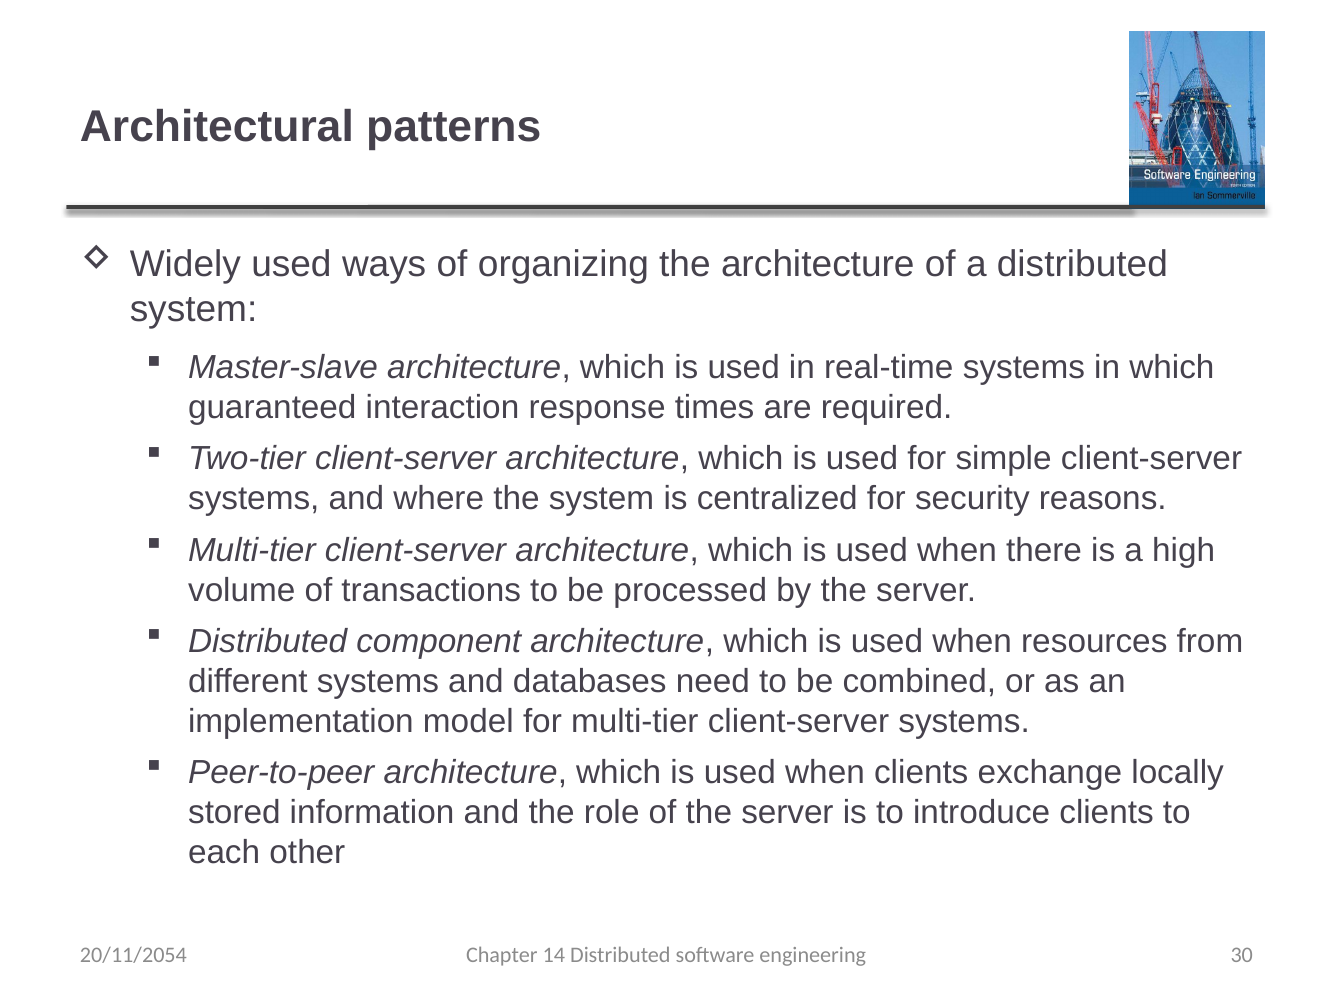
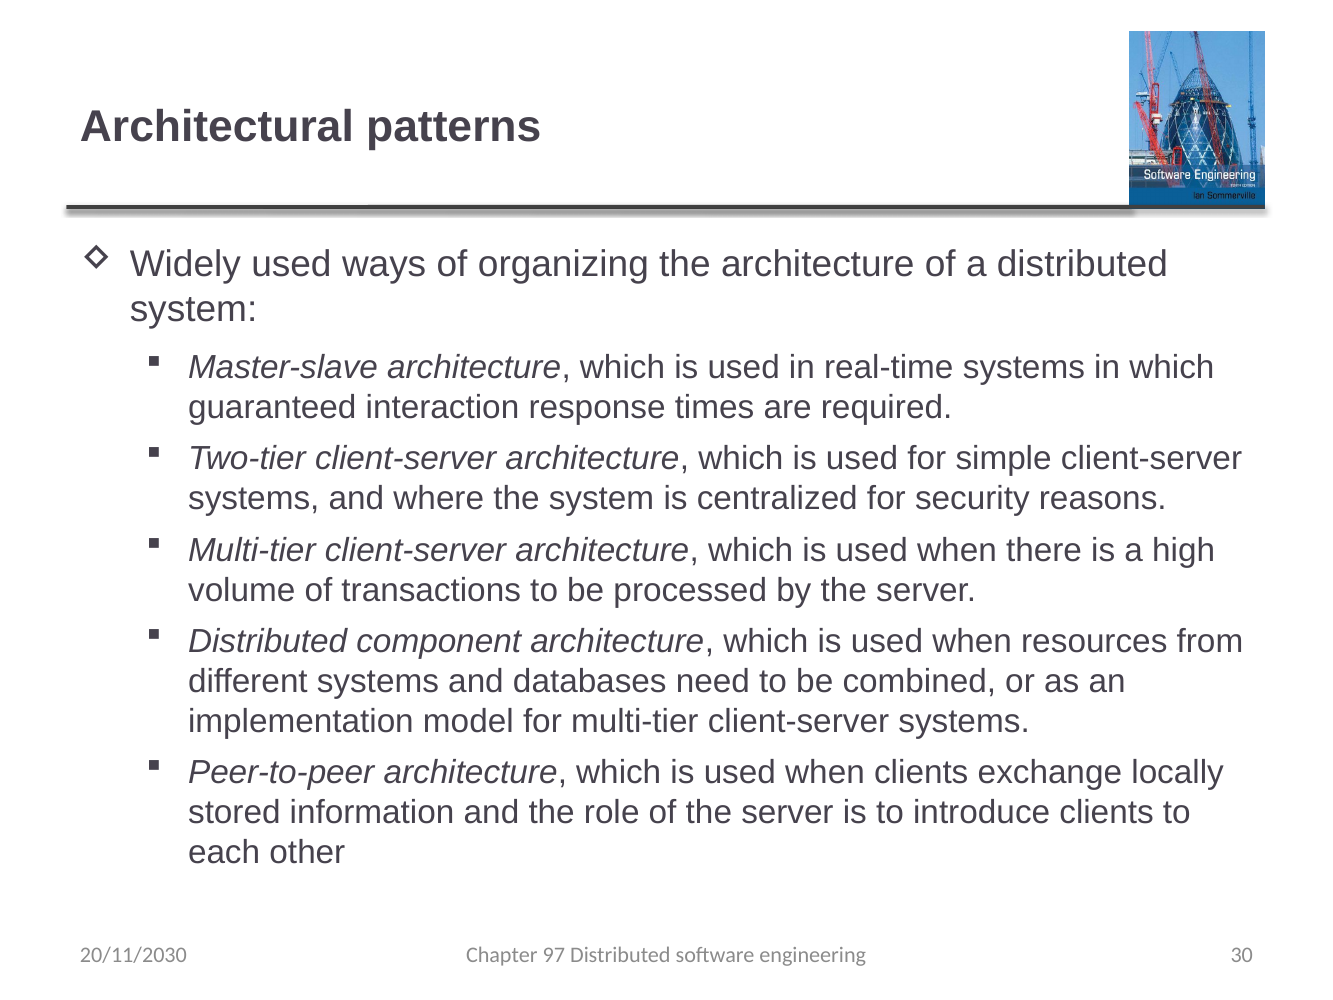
14: 14 -> 97 (554, 955)
20/11/2054: 20/11/2054 -> 20/11/2030 (133, 955)
